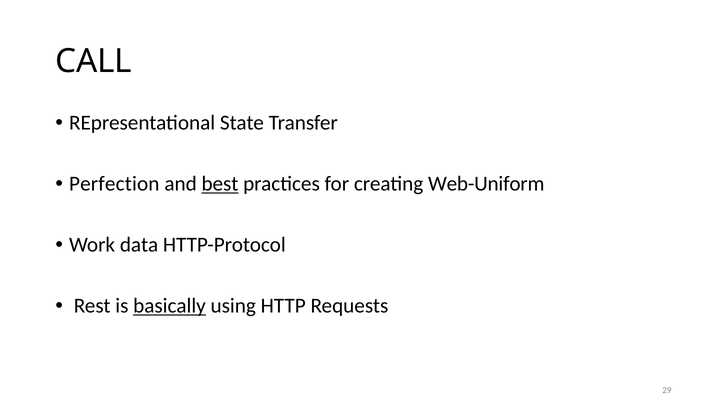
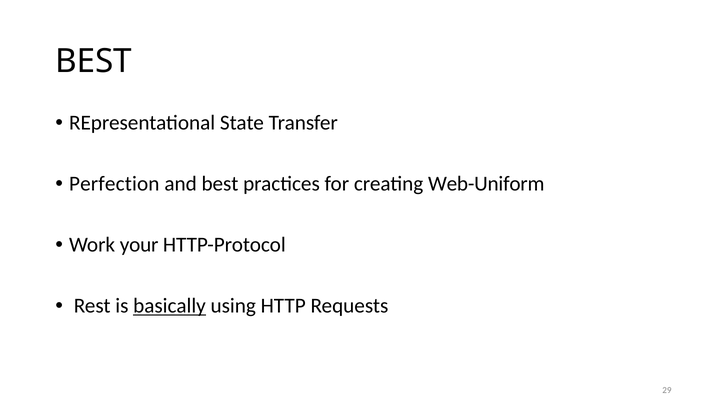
CALL: CALL -> BEST (94, 61)
best underline: present -> none (220, 184)
data: data -> your (139, 245)
